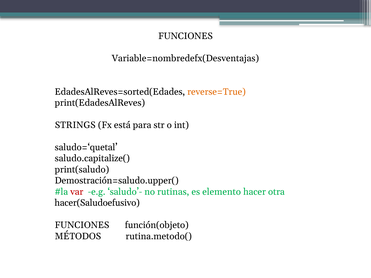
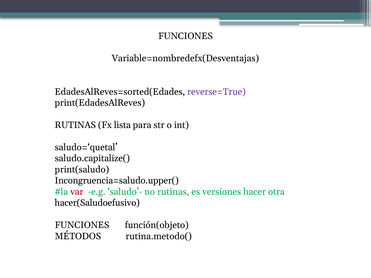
reverse=True colour: orange -> purple (216, 92)
STRINGS: STRINGS -> RUTINAS (75, 125)
está: está -> lista (122, 125)
Demostración=saludo.upper(: Demostración=saludo.upper( -> Incongruencia=saludo.upper( (117, 181)
elemento: elemento -> versiones (222, 192)
